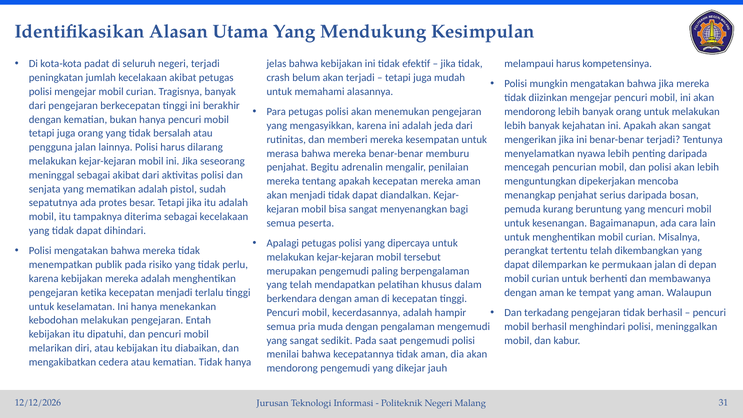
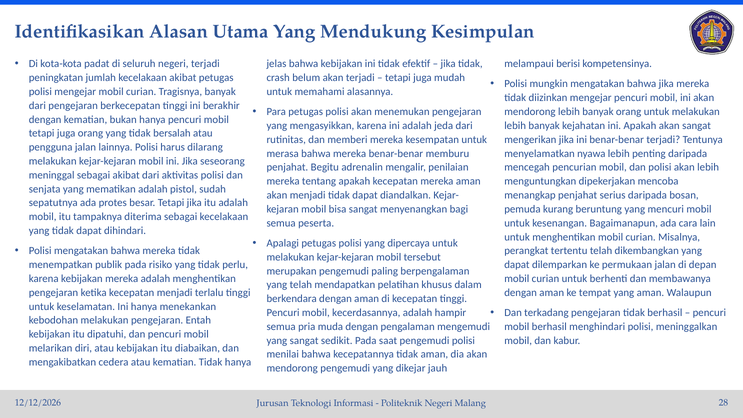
melampaui harus: harus -> berisi (568, 64)
31: 31 -> 28 (723, 403)
